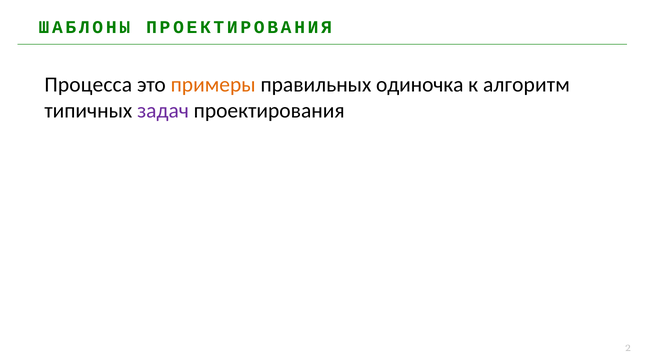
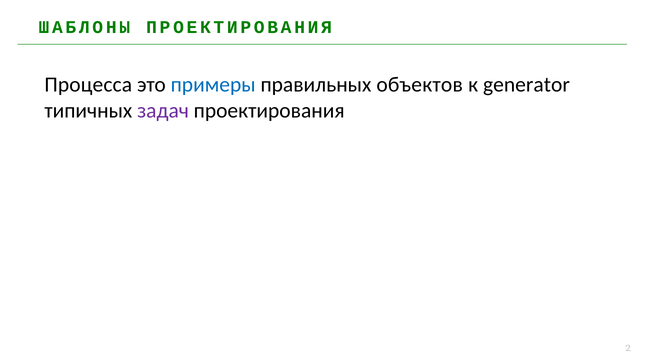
примеры colour: orange -> blue (213, 85)
одиночка: одиночка -> объектов (420, 85)
алгоритм: алгоритм -> generator (526, 85)
